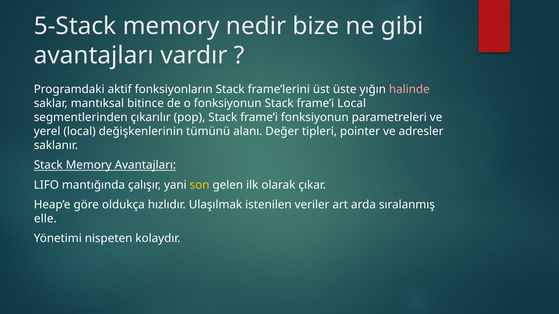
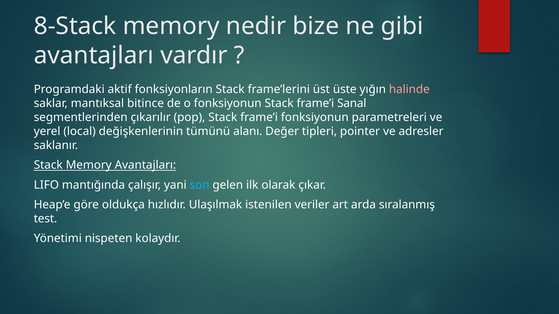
5-Stack: 5-Stack -> 8-Stack (75, 26)
frame’i Local: Local -> Sanal (352, 104)
son colour: yellow -> light blue (200, 185)
elle: elle -> test (45, 219)
